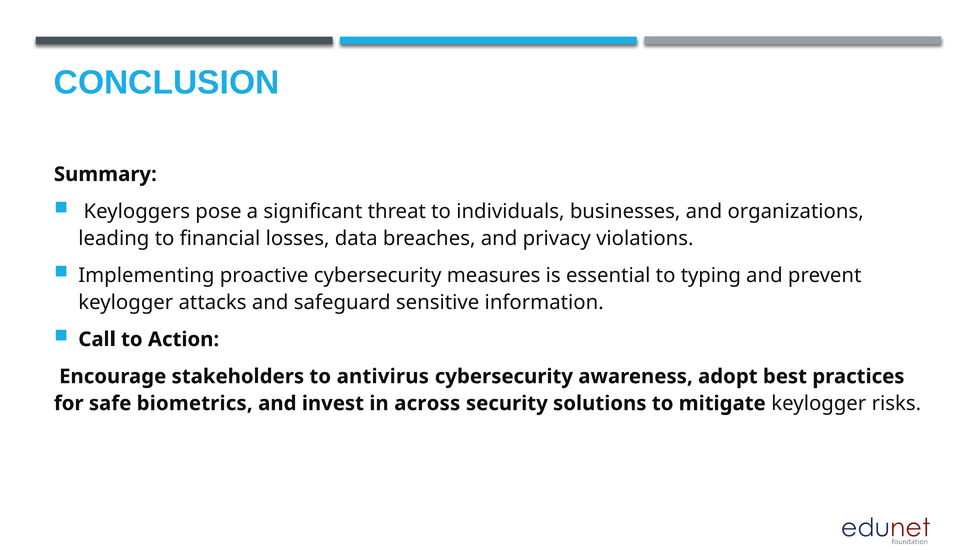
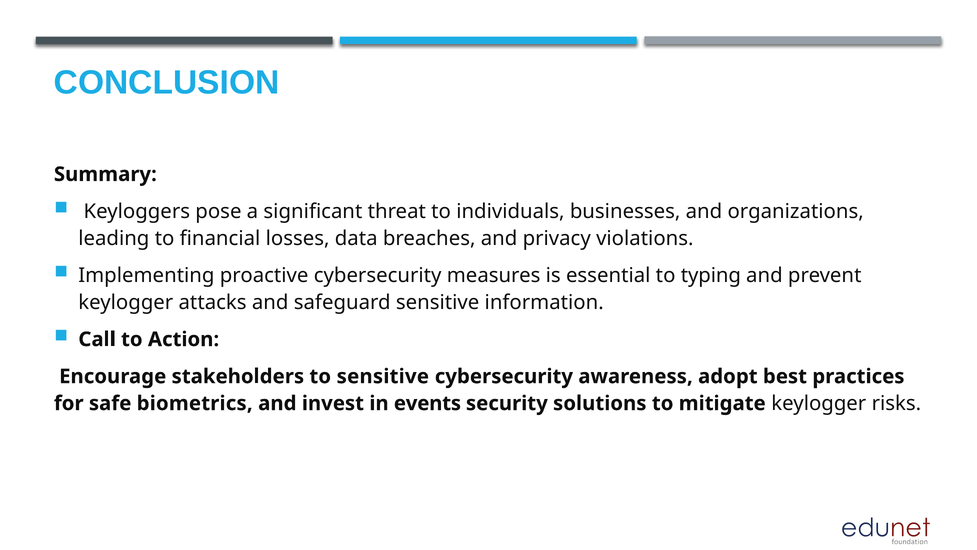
to antivirus: antivirus -> sensitive (383, 376)
across: across -> events (427, 403)
